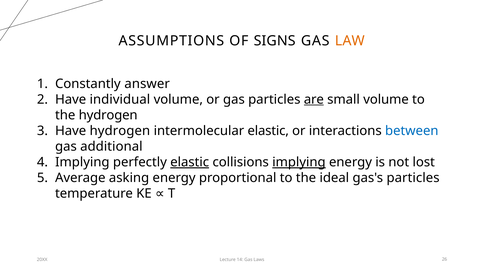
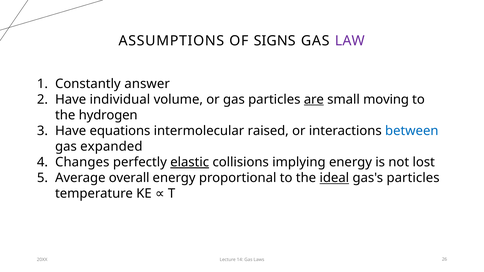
LAW colour: orange -> purple (350, 41)
small volume: volume -> moving (386, 100)
Have hydrogen: hydrogen -> equations (120, 131)
intermolecular elastic: elastic -> raised (268, 131)
additional: additional -> expanded (111, 147)
Implying: Implying -> Changes (82, 162)
implying underline: present -> none (299, 162)
asking: asking -> overall (129, 178)
ideal underline: none -> present (334, 178)
